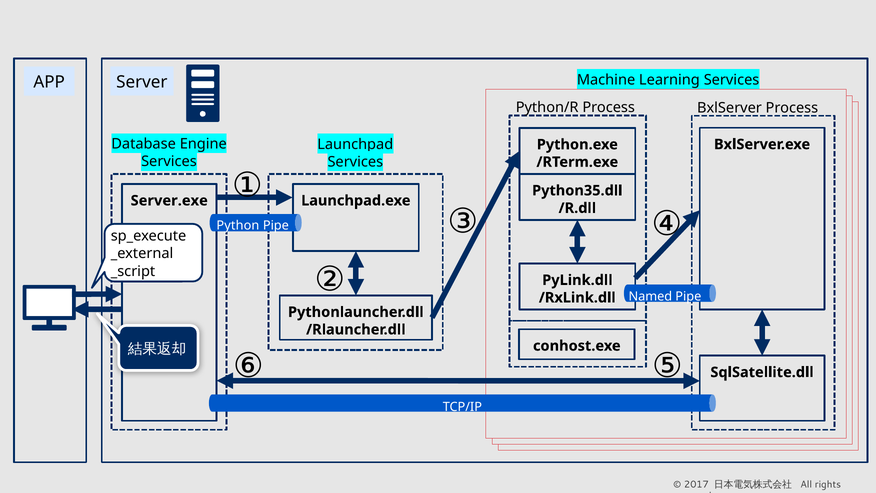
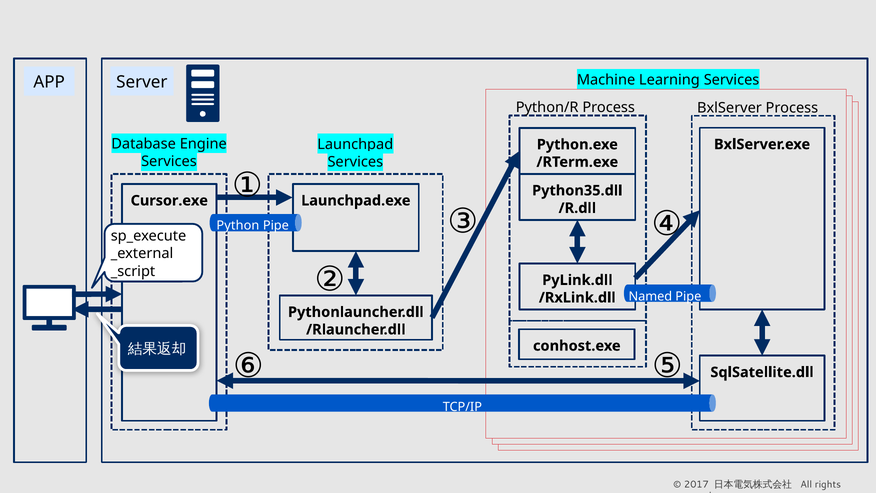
Server.exe: Server.exe -> Cursor.exe (169, 201)
